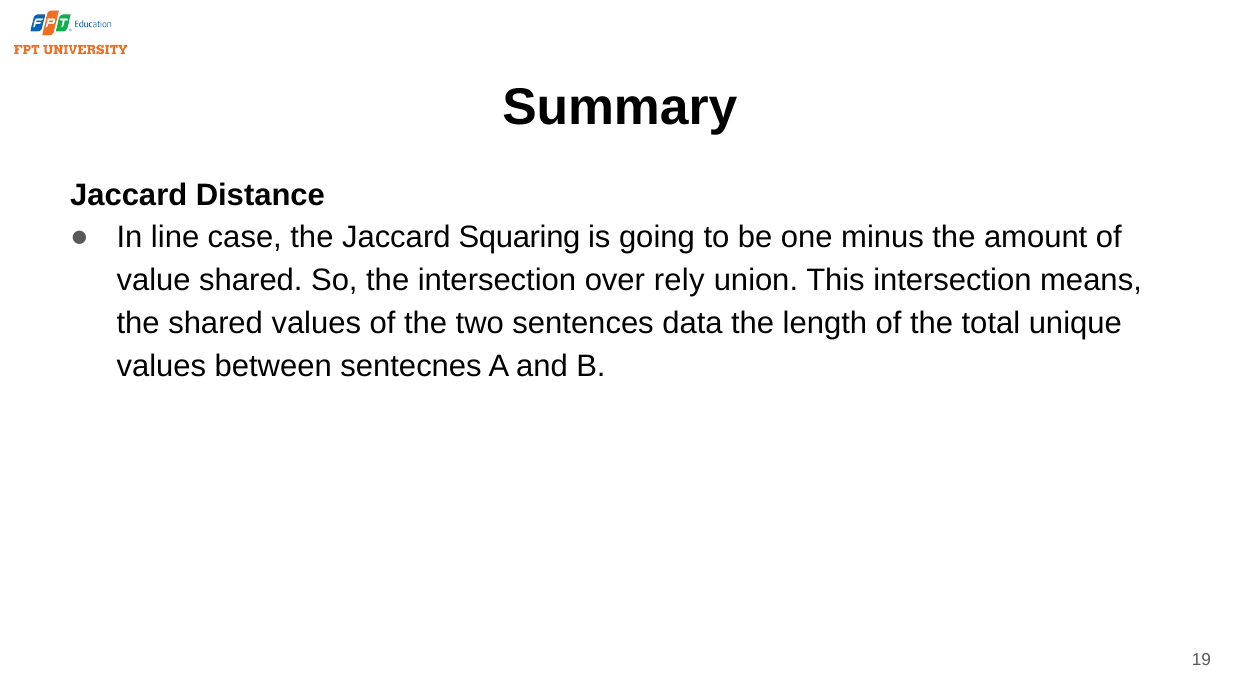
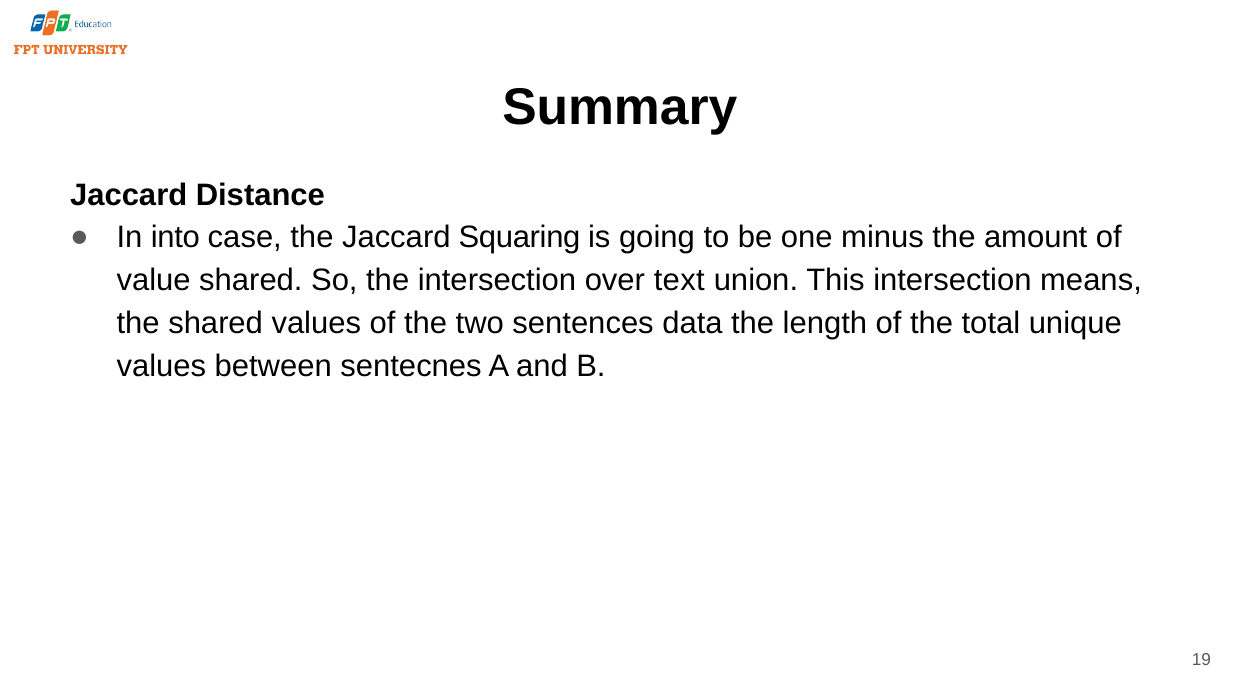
line: line -> into (175, 238)
rely: rely -> text (679, 281)
